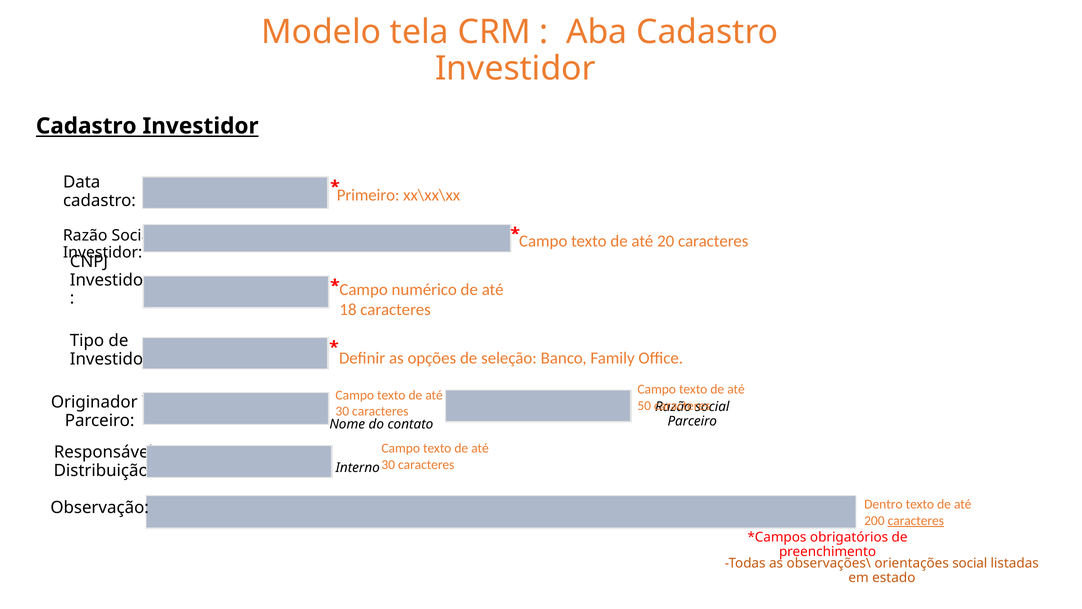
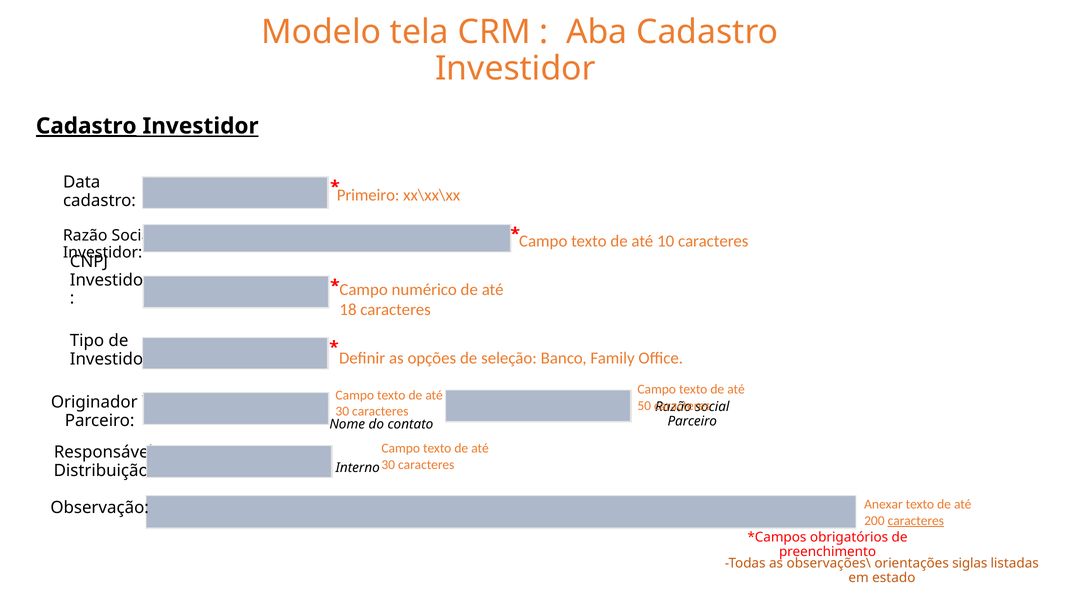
Cadastro underline: none -> present (86, 126)
20: 20 -> 10 (666, 241)
Dentro: Dentro -> Anexar (883, 504)
orientações social: social -> siglas (970, 563)
